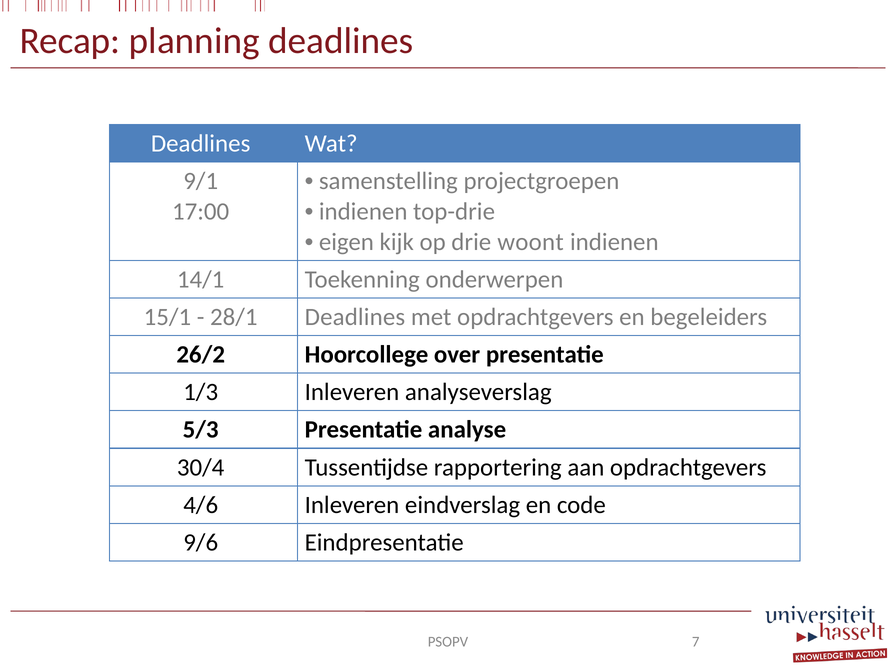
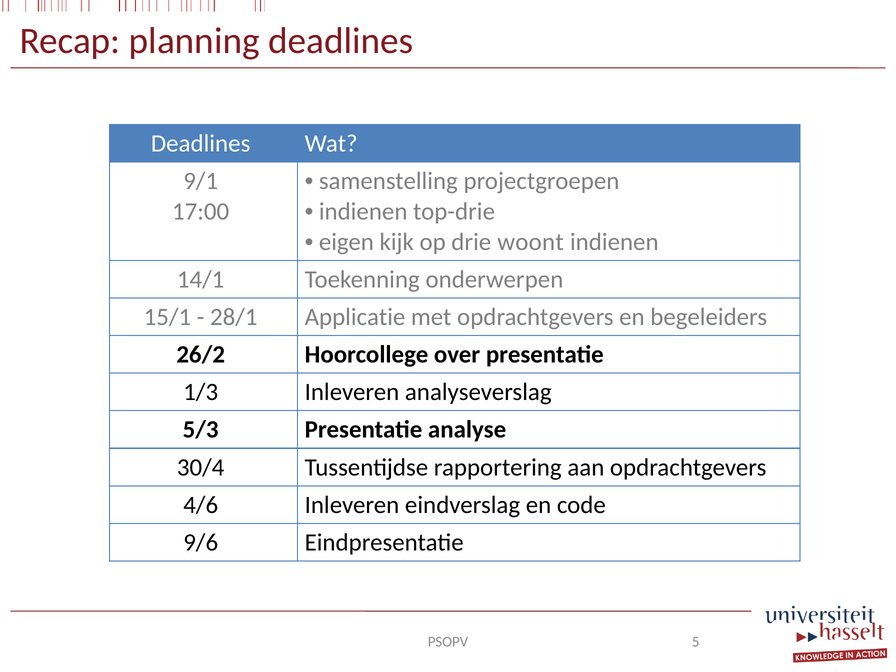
28/1 Deadlines: Deadlines -> Applicatie (355, 317)
7: 7 -> 5 (696, 642)
